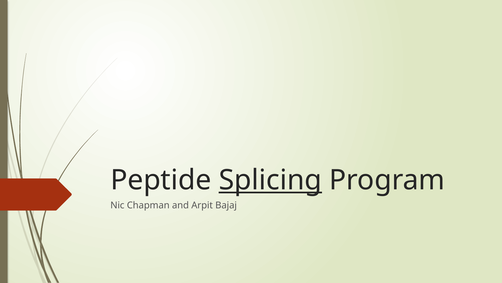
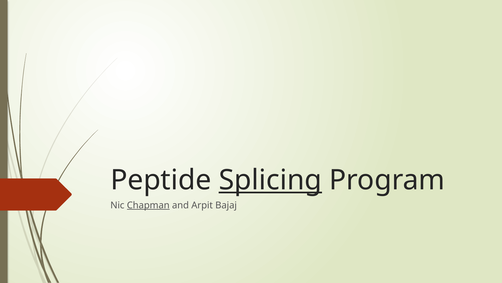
Chapman underline: none -> present (148, 205)
